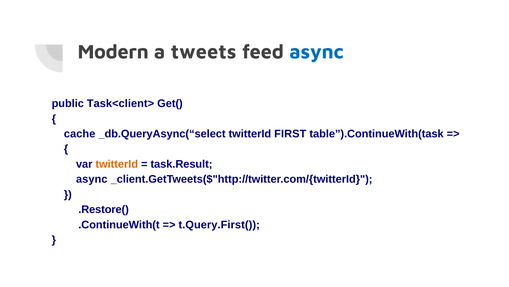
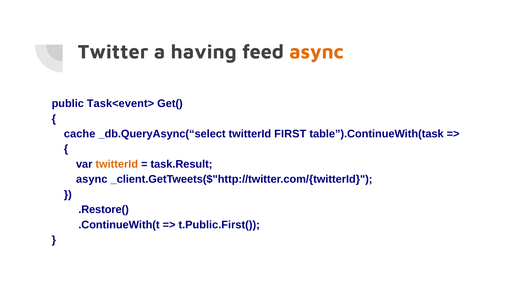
Modern: Modern -> Twitter (113, 52)
tweets: tweets -> having (204, 52)
async colour: blue -> orange (316, 52)
Task<client>: Task<client> -> Task<event> (120, 103)
t.Query.First(: t.Query.First( -> t.Public.First( (219, 224)
